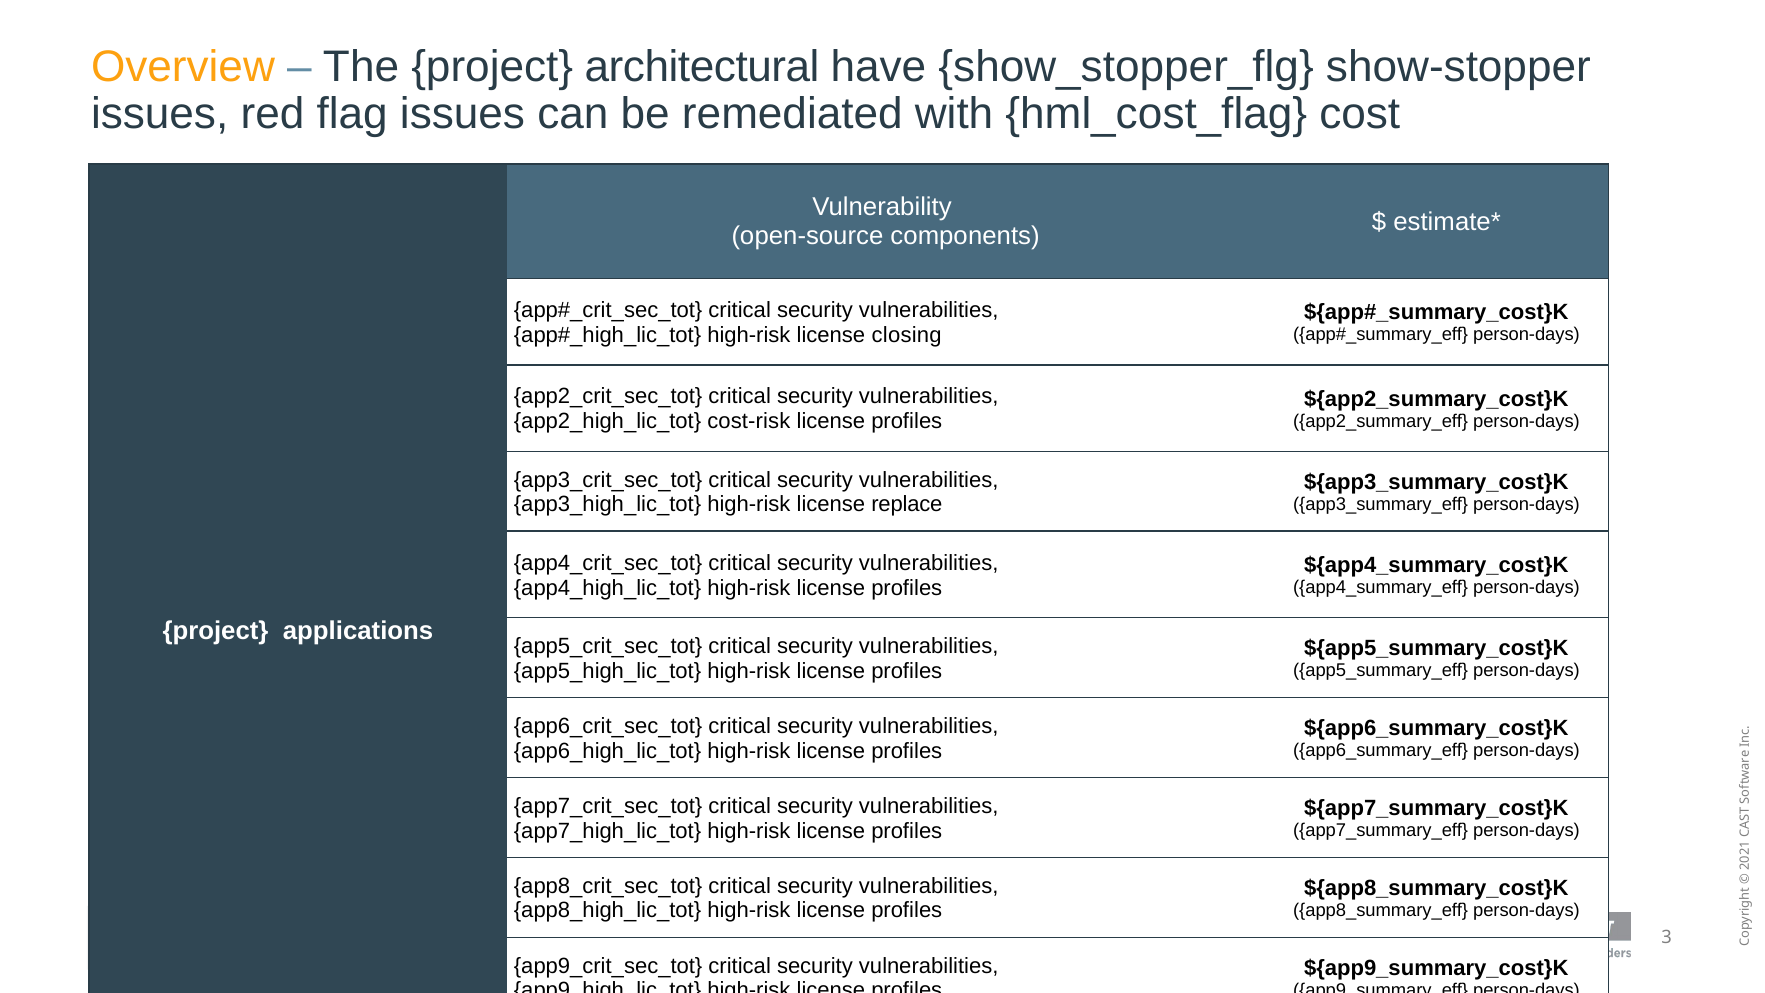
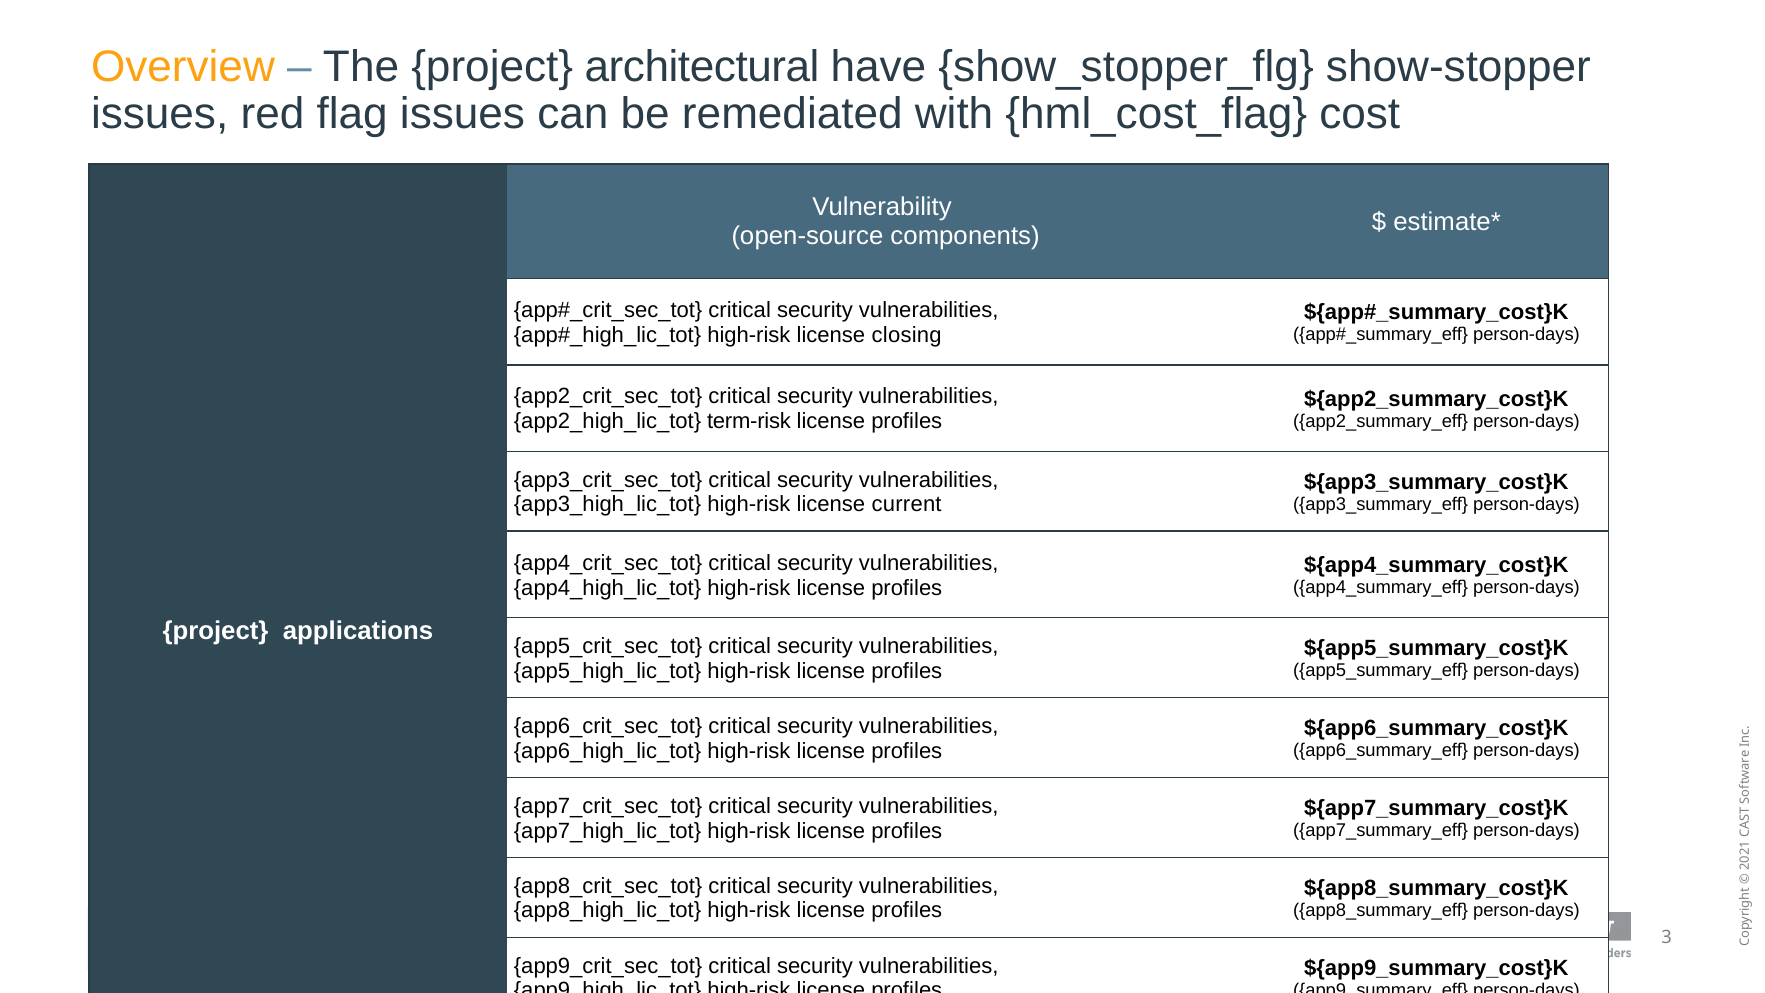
cost-risk: cost-risk -> term-risk (749, 421)
replace: replace -> current (907, 505)
